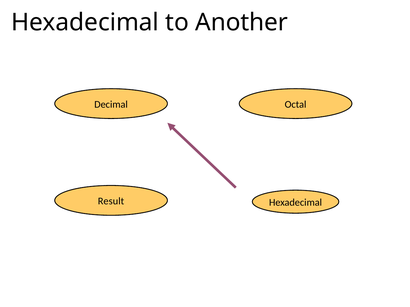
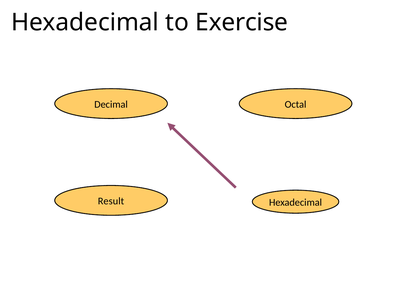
Another: Another -> Exercise (242, 22)
